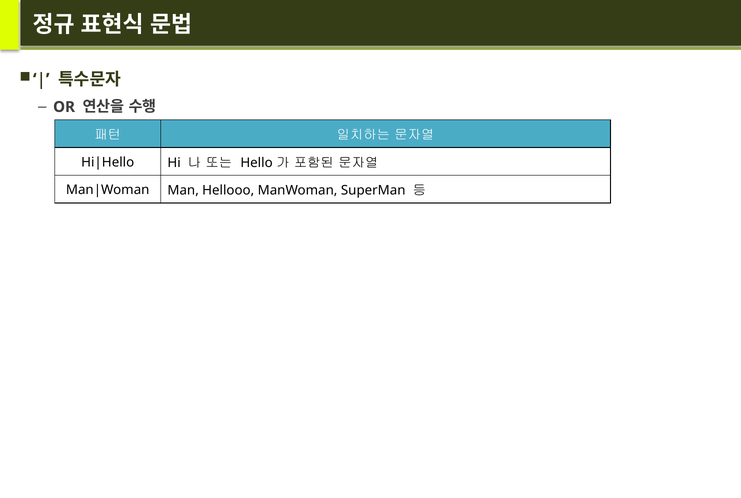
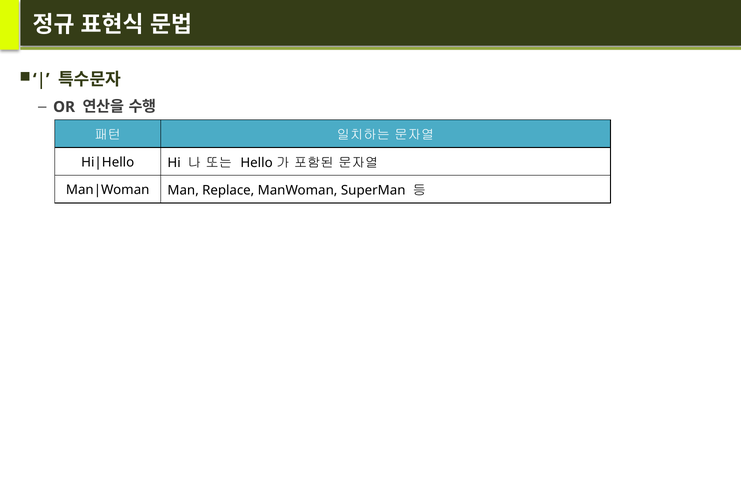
Hellooo: Hellooo -> Replace (228, 190)
